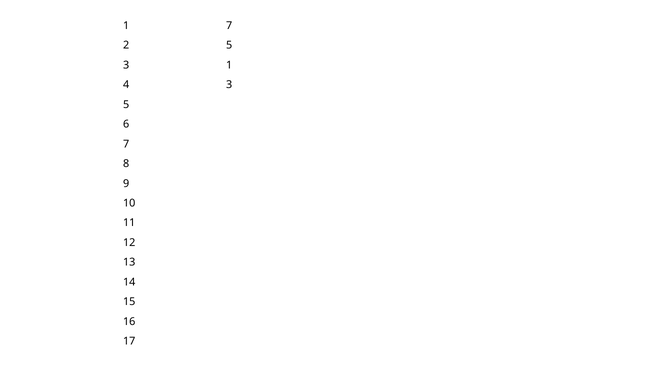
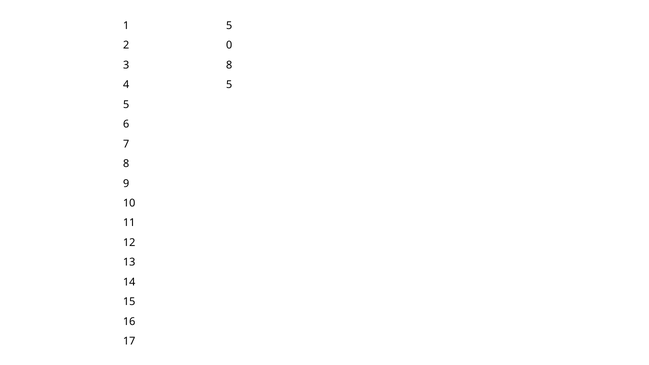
1 7: 7 -> 5 (229, 26)
2 5: 5 -> 0 (229, 45)
3 1: 1 -> 8 (229, 65)
3: 3 -> 5 (229, 85)
